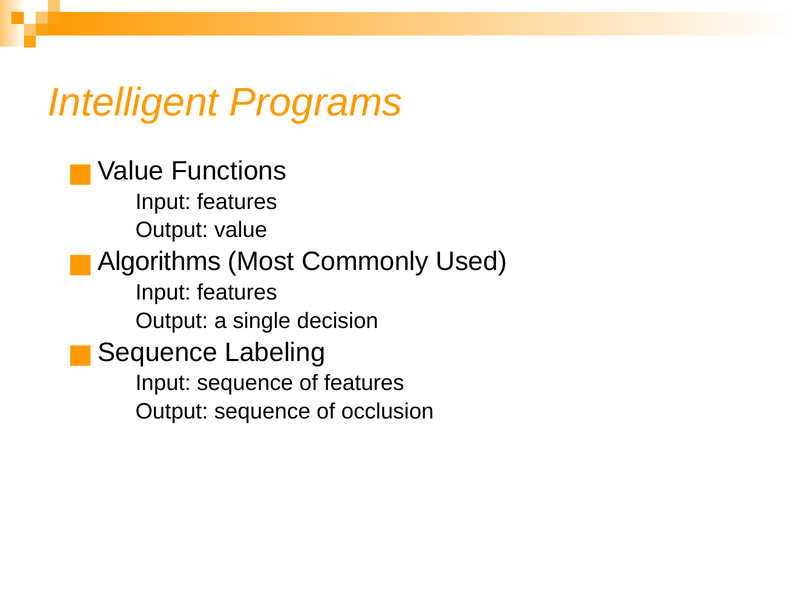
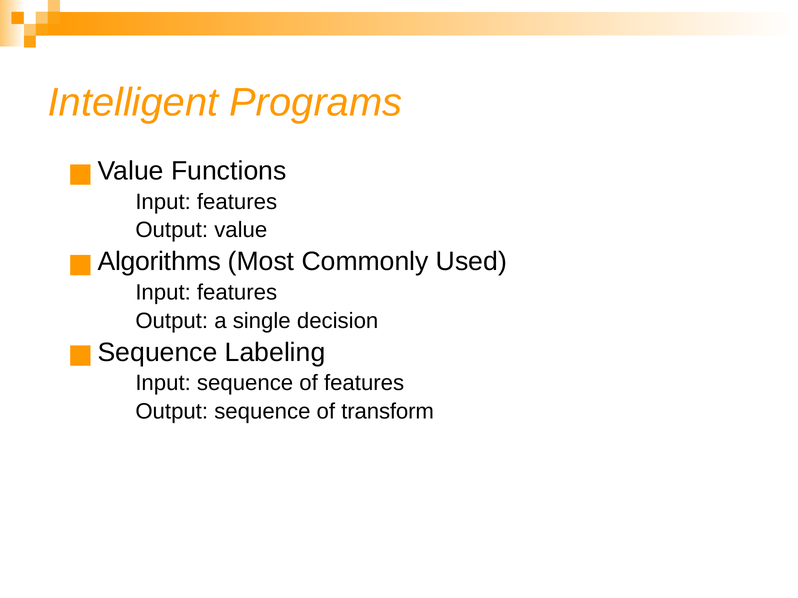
occlusion: occlusion -> transform (388, 412)
